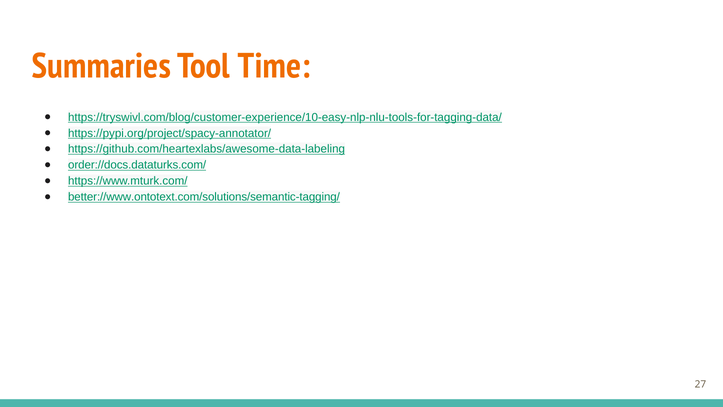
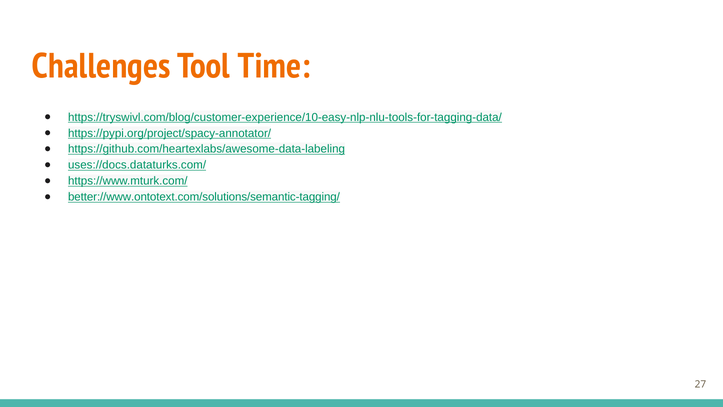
Summaries: Summaries -> Challenges (101, 66)
order://docs.dataturks.com/: order://docs.dataturks.com/ -> uses://docs.dataturks.com/ (137, 165)
